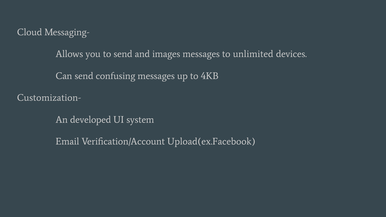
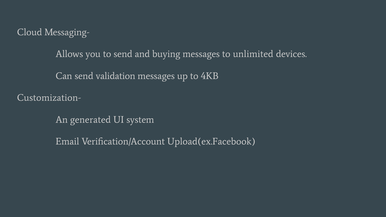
images: images -> buying (166, 54)
confusing: confusing -> validation (116, 76)
developed: developed -> generated (90, 120)
